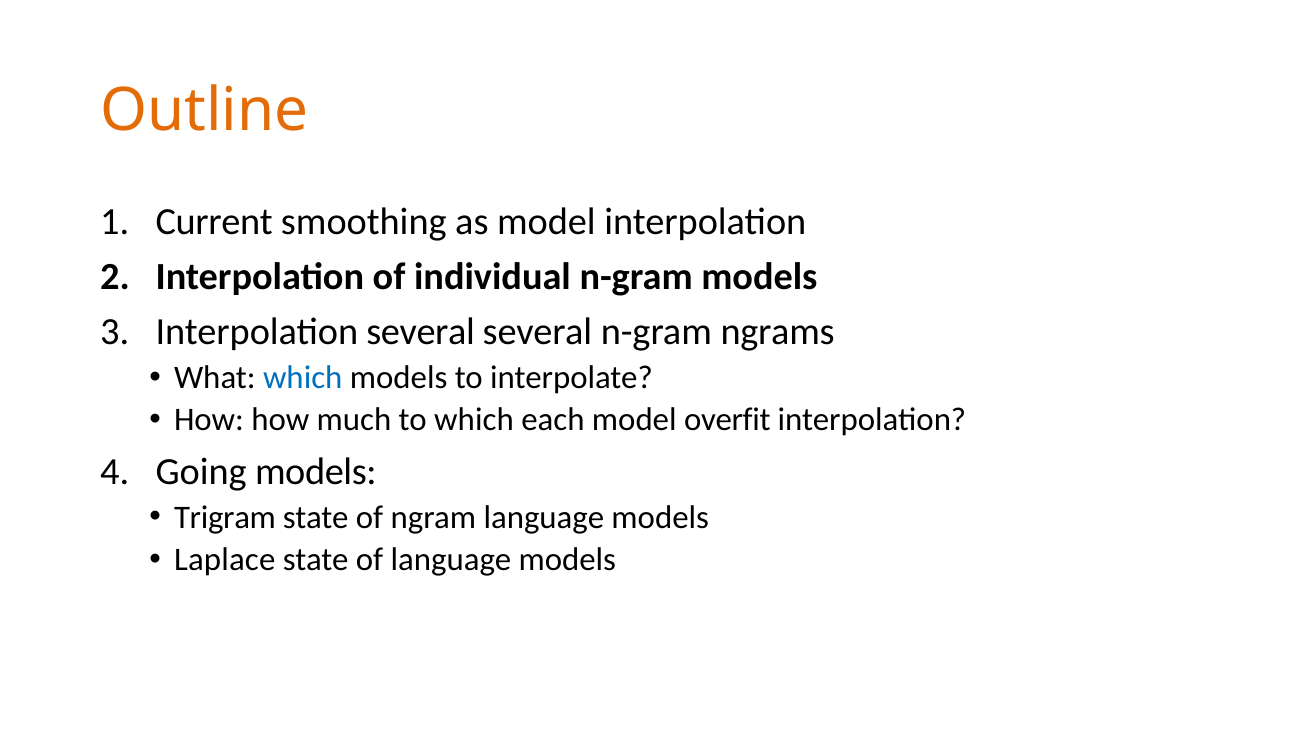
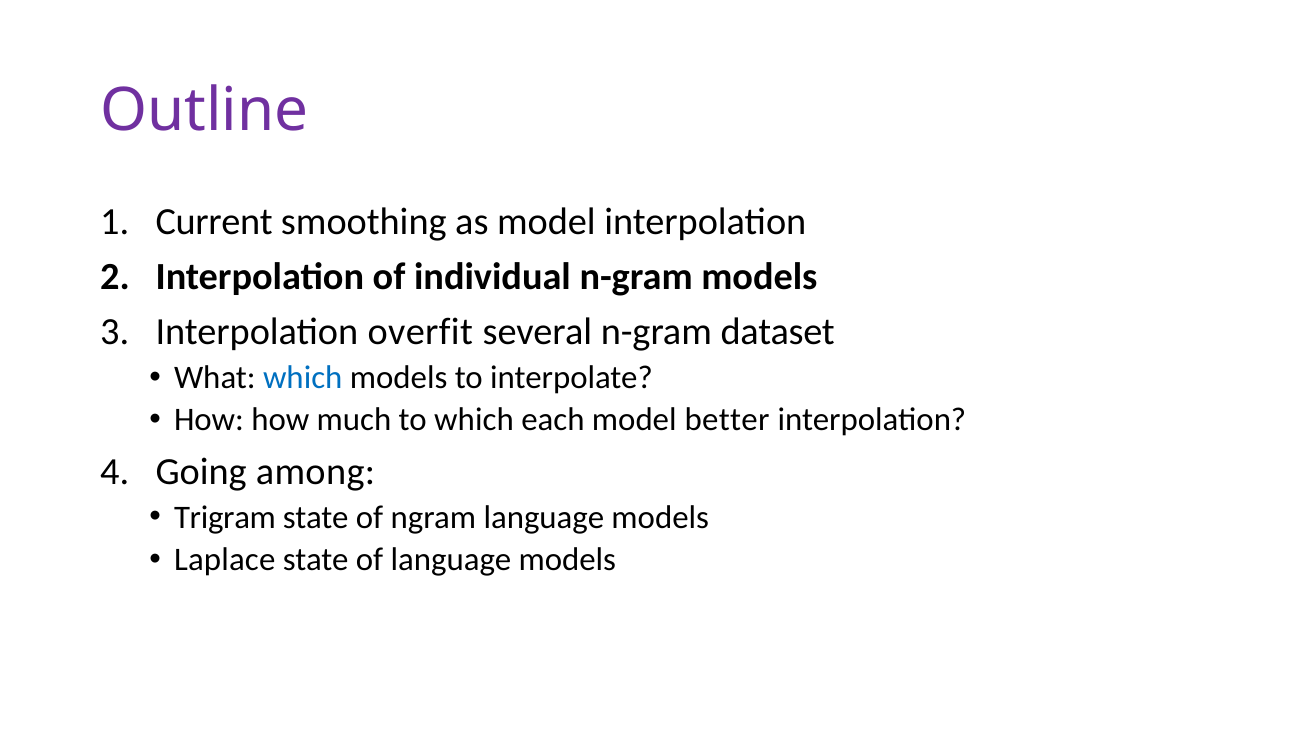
Outline colour: orange -> purple (204, 110)
Interpolation several: several -> overfit (420, 332)
ngrams: ngrams -> dataset (778, 332)
overfit: overfit -> better (727, 420)
Going models: models -> among (315, 472)
